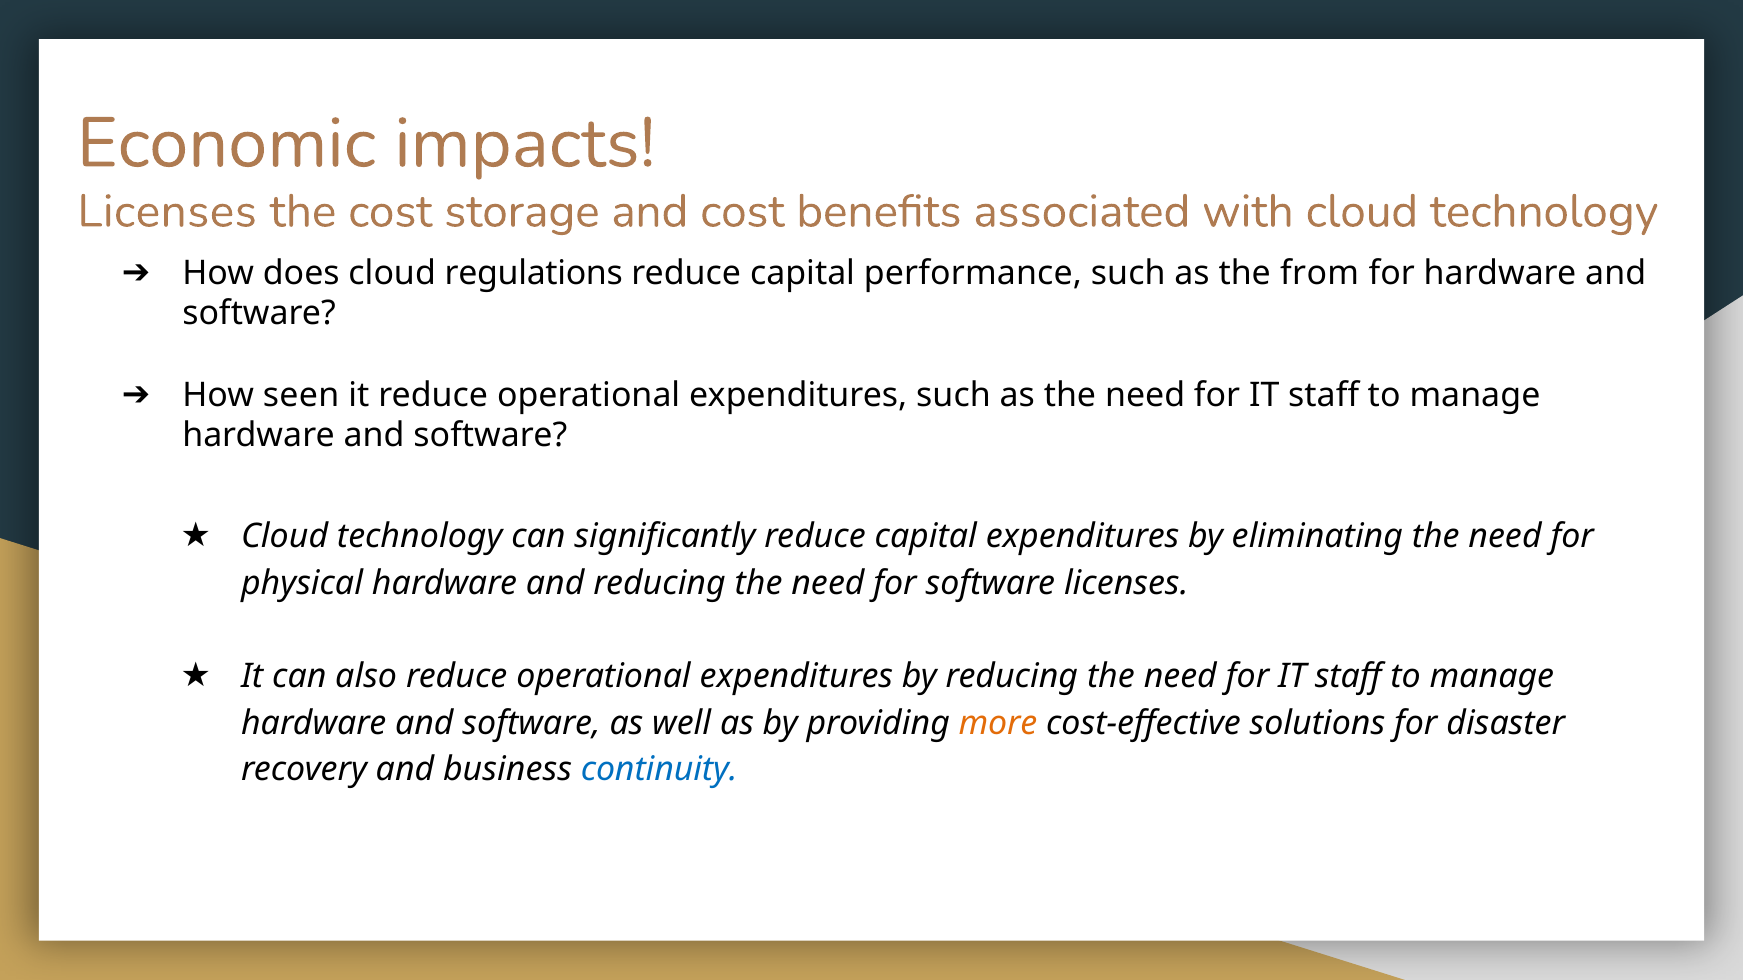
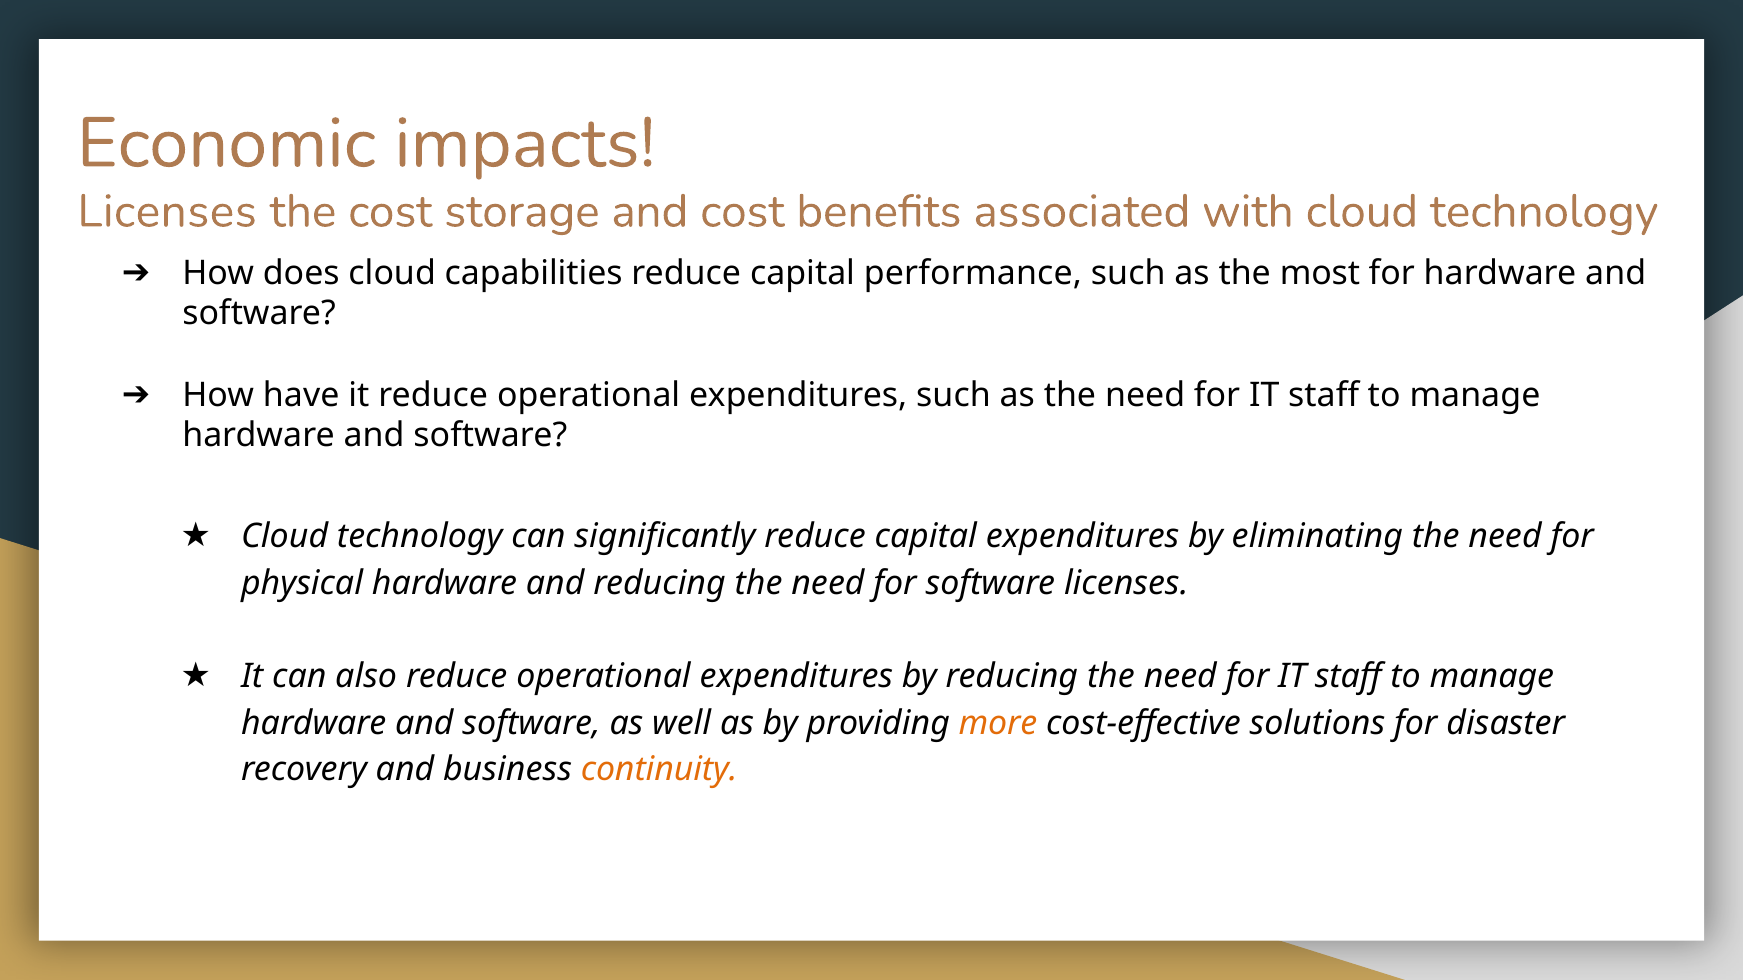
regulations: regulations -> capabilities (534, 273)
from: from -> most (1320, 273)
seen: seen -> have (301, 395)
continuity colour: blue -> orange (659, 770)
